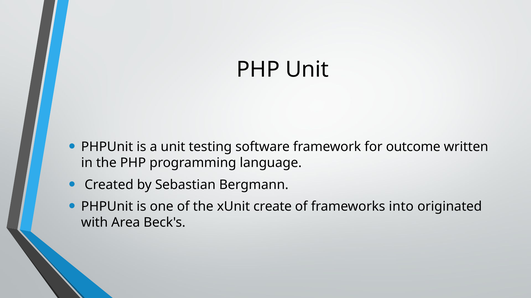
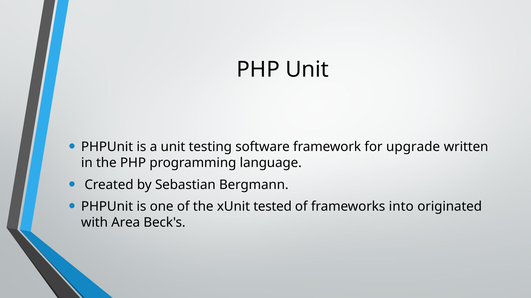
outcome: outcome -> upgrade (413, 147)
create: create -> tested (273, 207)
